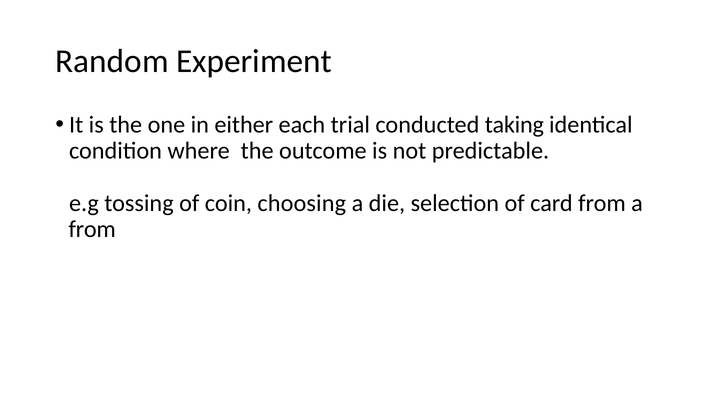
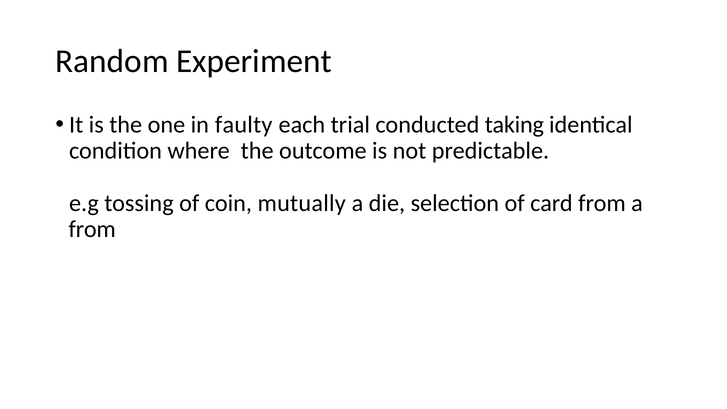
either: either -> faulty (244, 125)
choosing: choosing -> mutually (302, 203)
